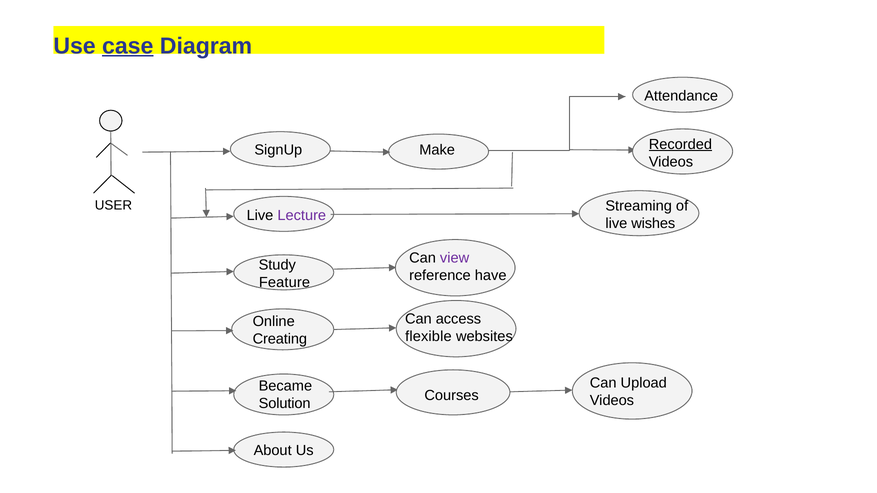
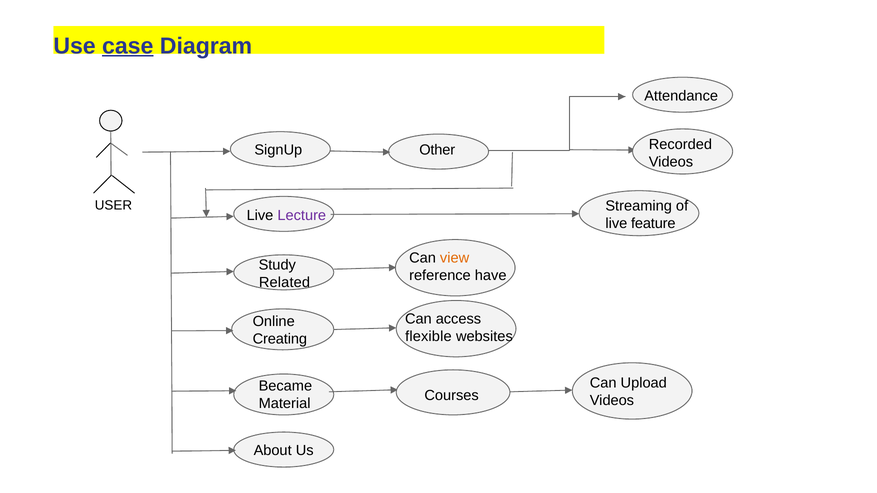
Recorded underline: present -> none (680, 144)
Make: Make -> Other (437, 150)
wishes: wishes -> feature (653, 224)
view colour: purple -> orange (455, 258)
Feature: Feature -> Related (284, 283)
Solution: Solution -> Material (285, 404)
